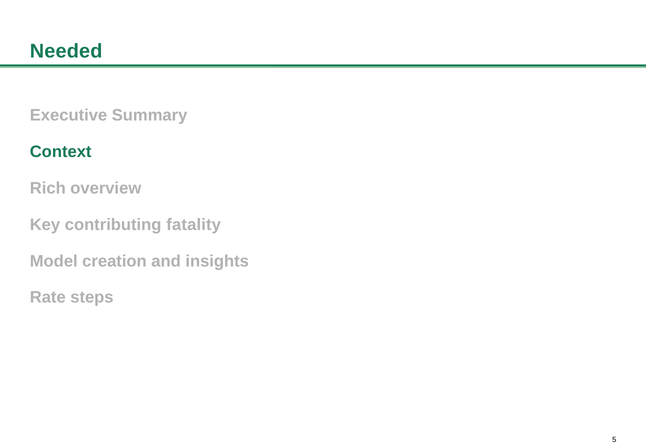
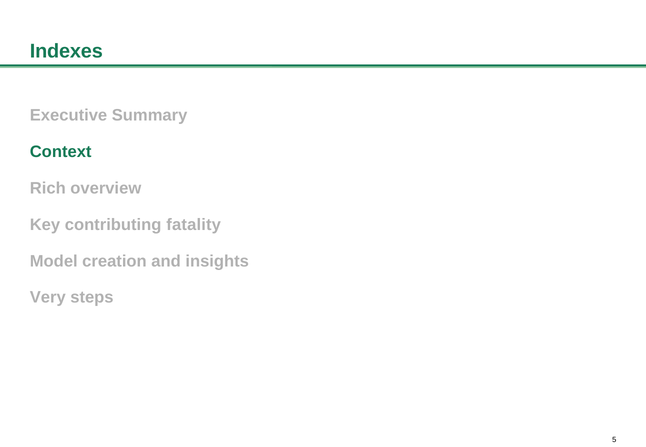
Needed: Needed -> Indexes (66, 51)
Rate: Rate -> Very (48, 298)
